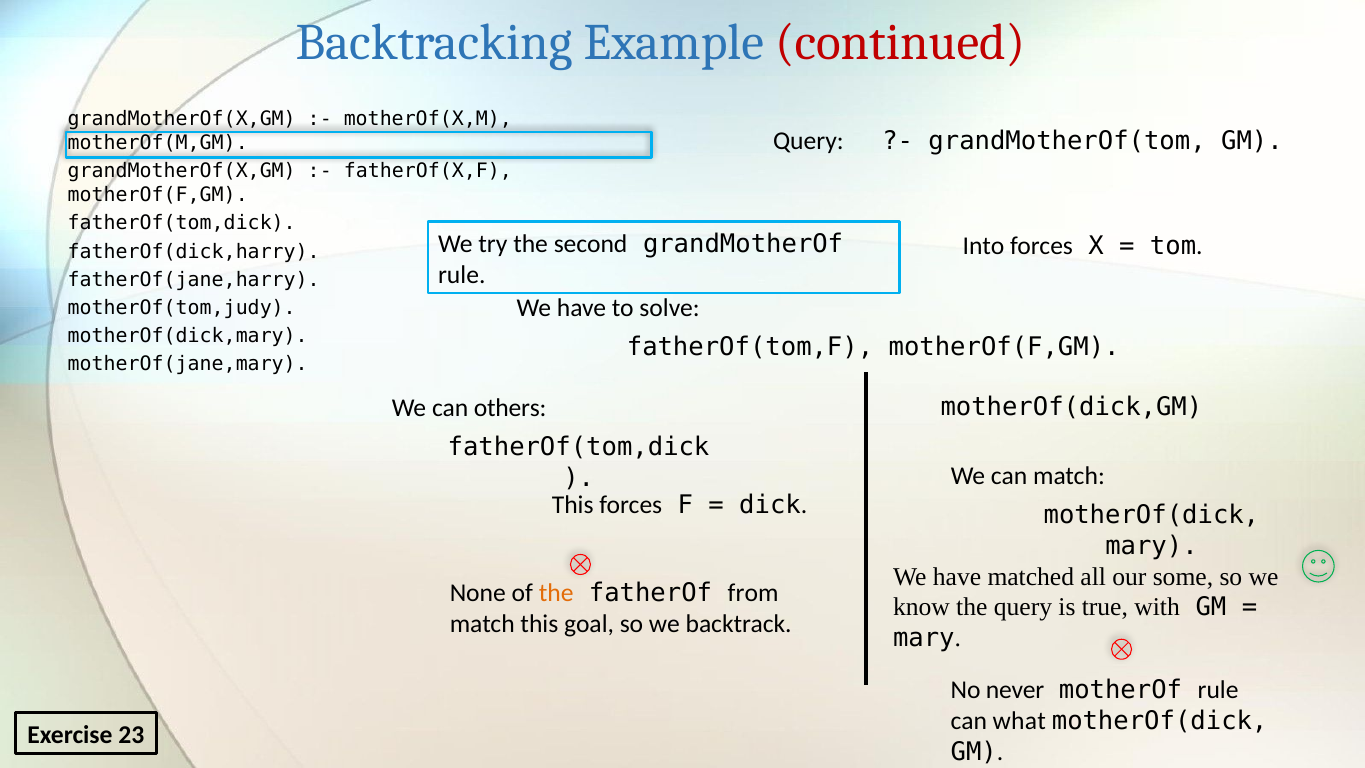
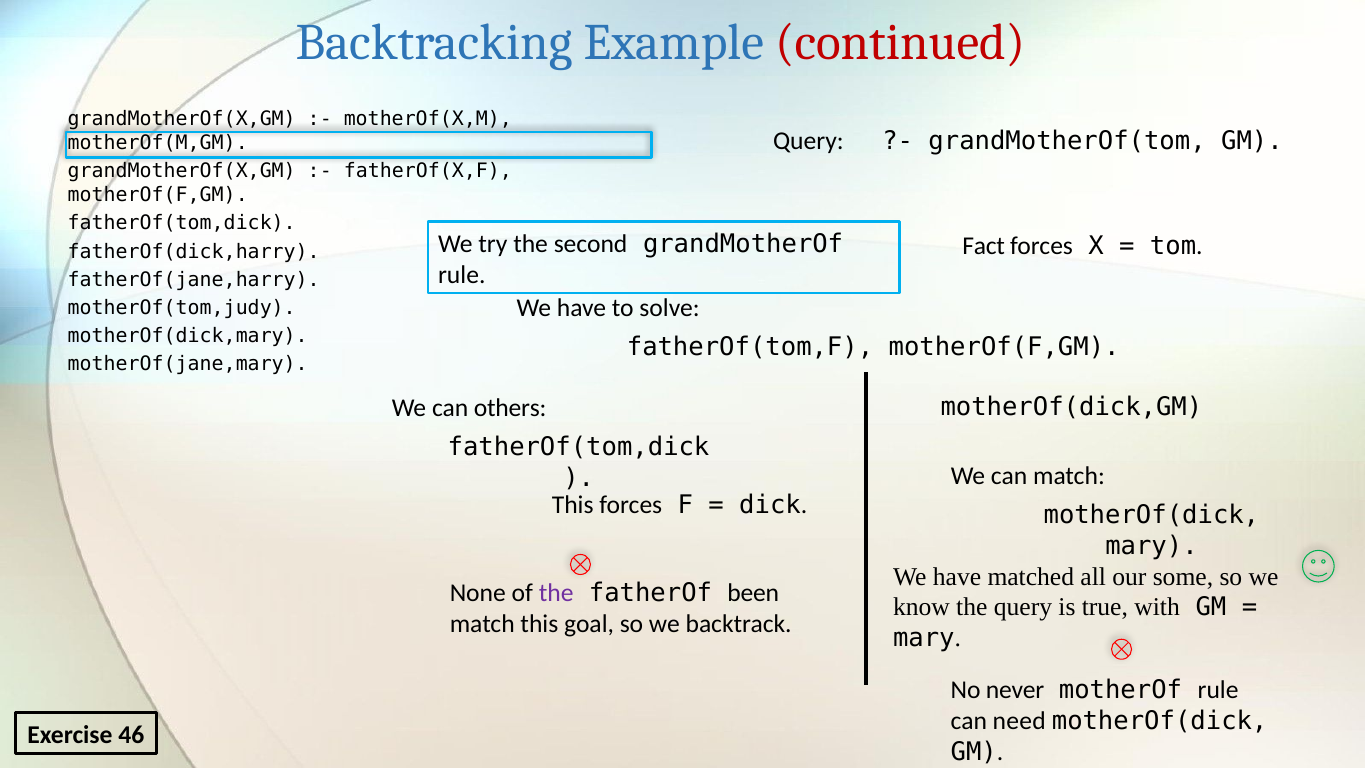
Into: Into -> Fact (984, 246)
the colour: orange -> purple (556, 593)
from: from -> been (753, 593)
what: what -> need (1019, 721)
23: 23 -> 46 (131, 734)
